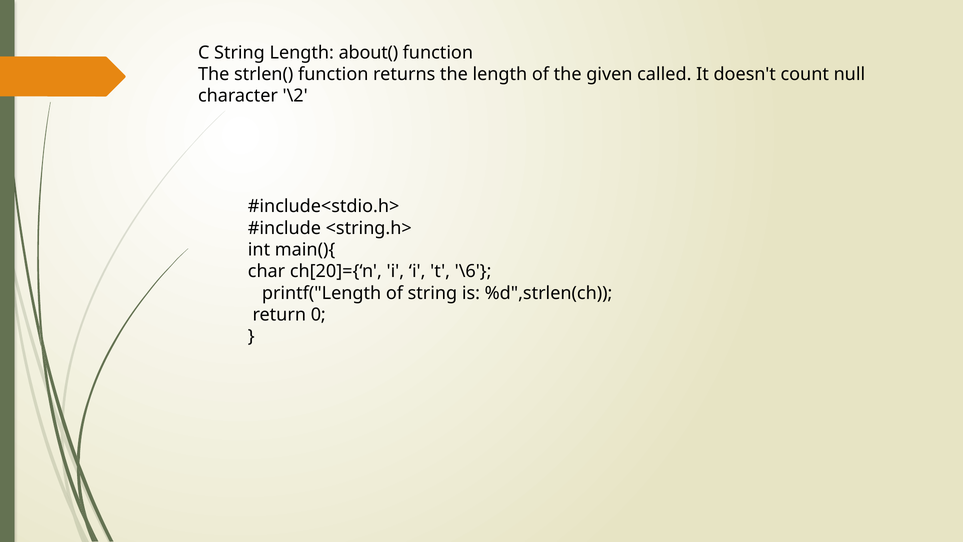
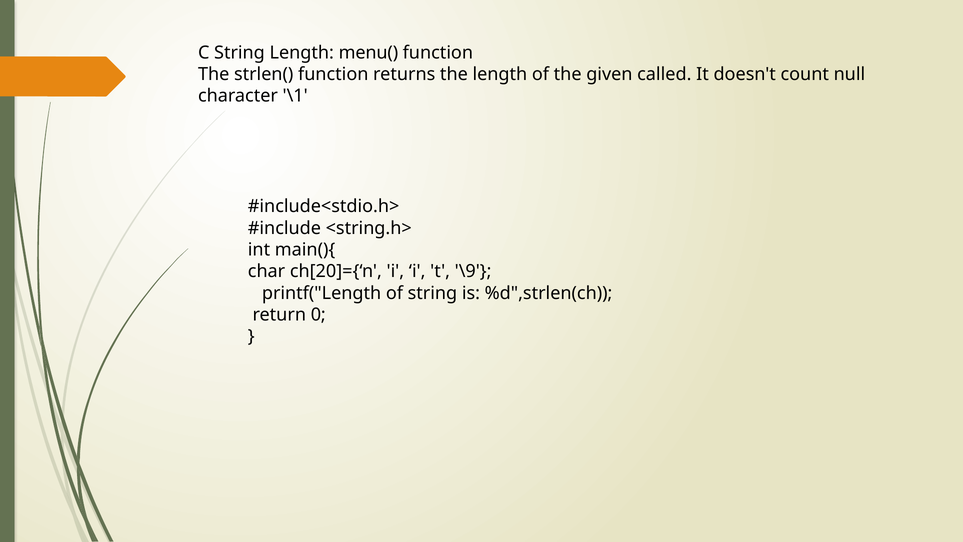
about(: about( -> menu( (368, 53)
\2: \2 -> \1 (295, 96)
\6: \6 -> \9 (473, 271)
